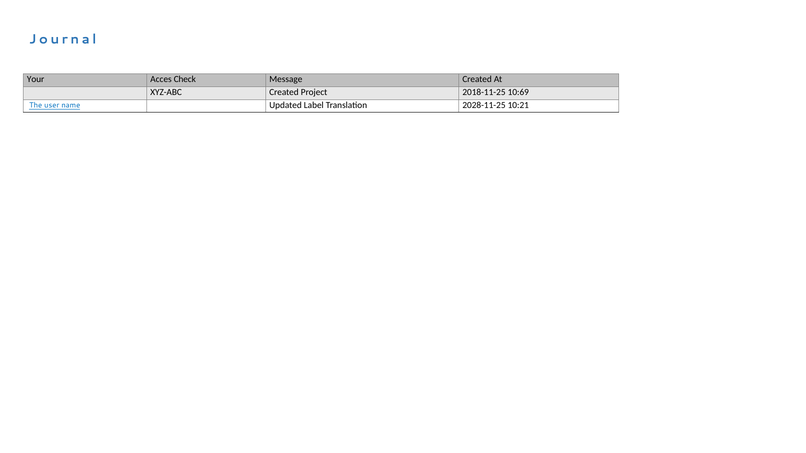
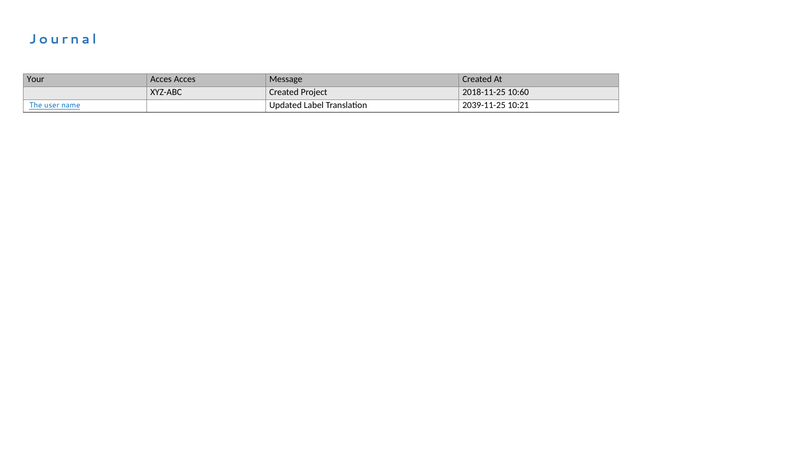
Acces Check: Check -> Acces (185, 79)
10:69: 10:69 -> 10:60 (518, 92)
2028-11-25: 2028-11-25 -> 2039-11-25 (484, 105)
